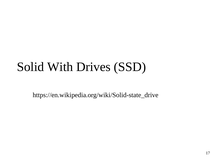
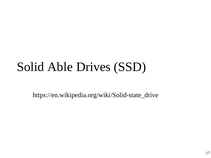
With: With -> Able (60, 67)
